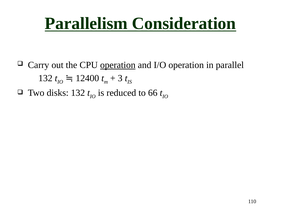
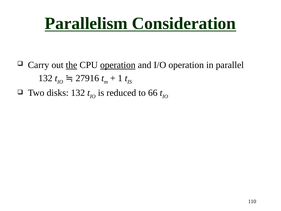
the underline: none -> present (72, 65)
12400: 12400 -> 27916 (87, 78)
3: 3 -> 1 (120, 78)
